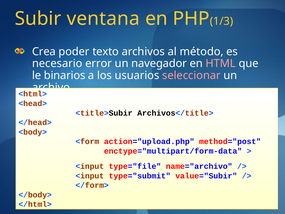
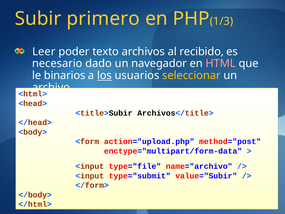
ventana: ventana -> primero (103, 19)
Crea: Crea -> Leer (44, 51)
método: método -> recibido (202, 51)
error: error -> dado (99, 63)
los underline: none -> present (104, 75)
seleccionar colour: pink -> yellow (191, 75)
